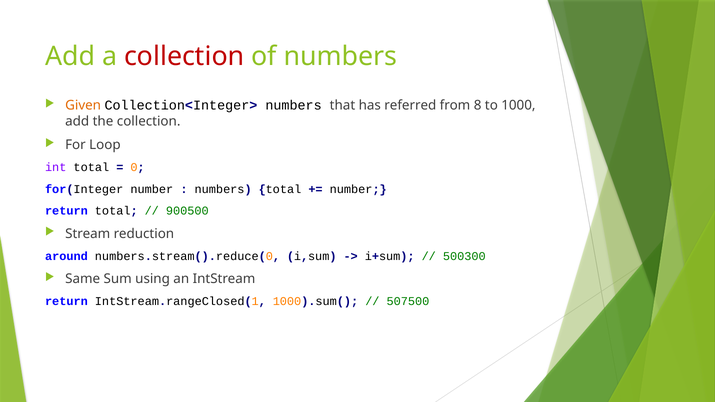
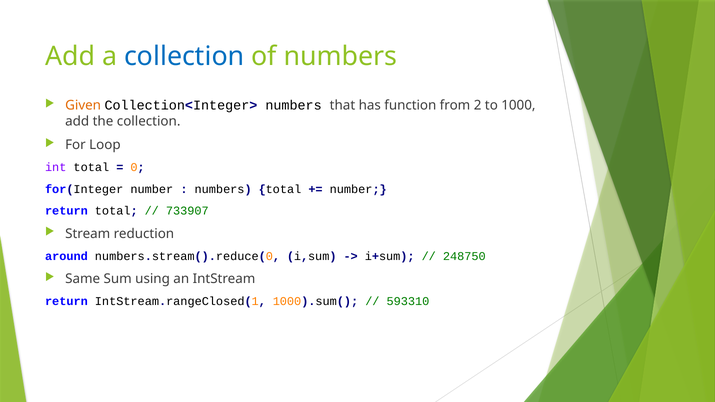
collection colour: red -> blue (184, 56)
referred: referred -> function (410, 106)
8: 8 -> 2 (478, 106)
900500: 900500 -> 733907 (187, 211)
500300: 500300 -> 248750 (464, 256)
507500: 507500 -> 593310 (408, 302)
